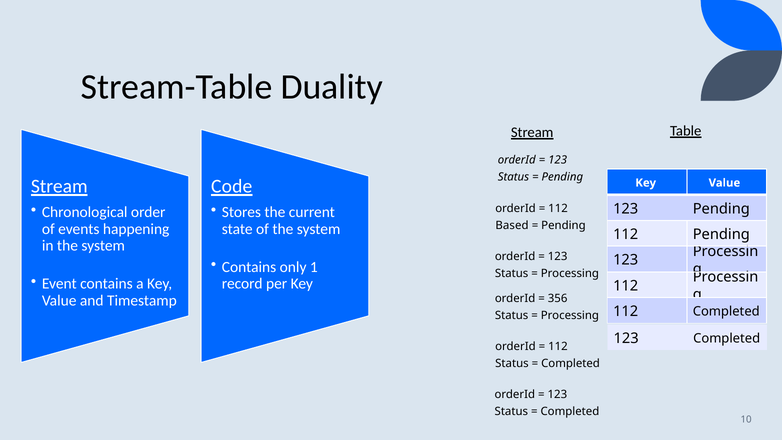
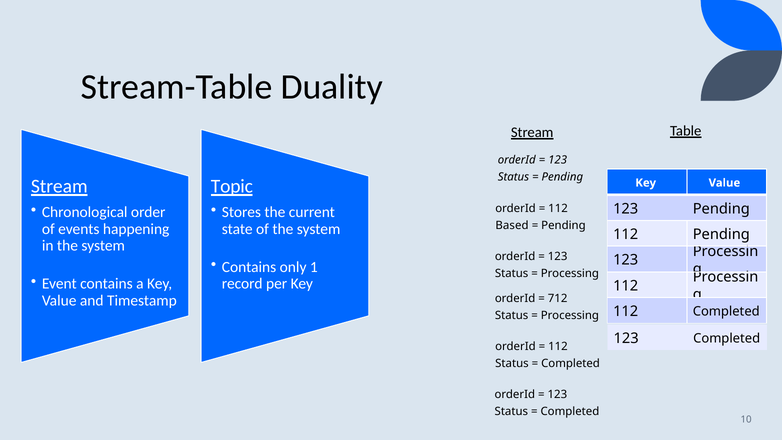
Code: Code -> Topic (232, 186)
356: 356 -> 712 (558, 298)
